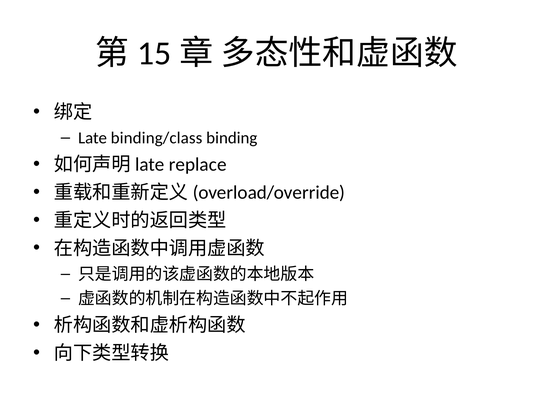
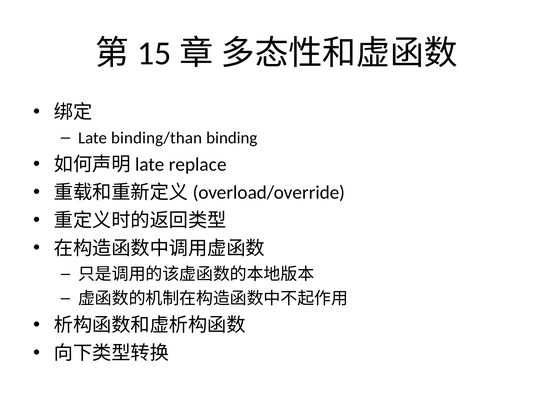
binding/class: binding/class -> binding/than (157, 138)
